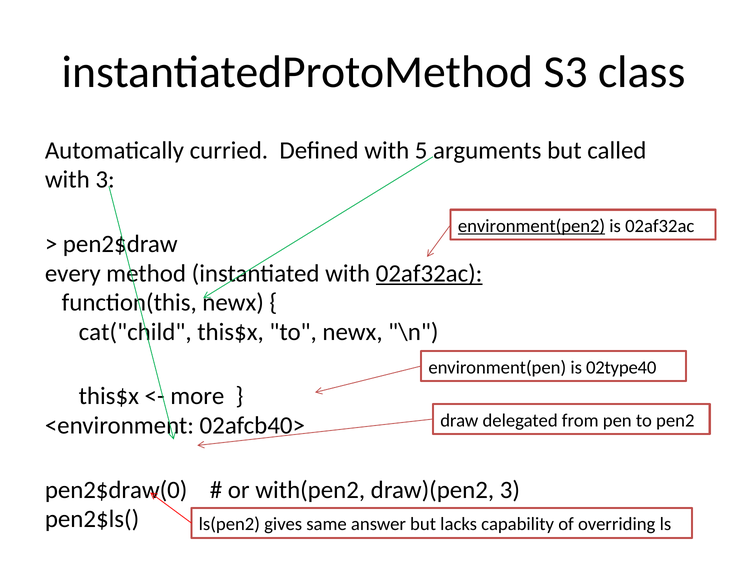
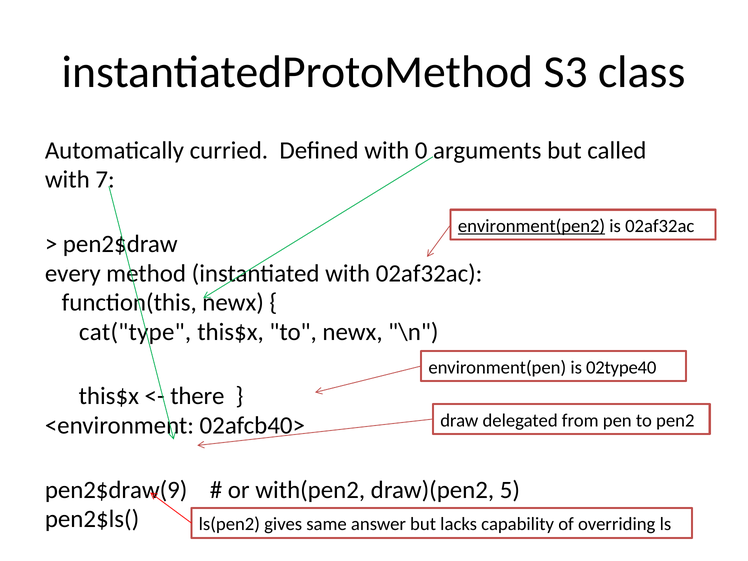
5: 5 -> 0 (421, 150)
with 3: 3 -> 7 (105, 180)
02af32ac underline: present -> none (429, 273)
cat("child: cat("child -> cat("type (135, 332)
more: more -> there (197, 396)
pen2$draw(0: pen2$draw(0 -> pen2$draw(9 (116, 490)
draw)(pen2 3: 3 -> 5 (510, 490)
